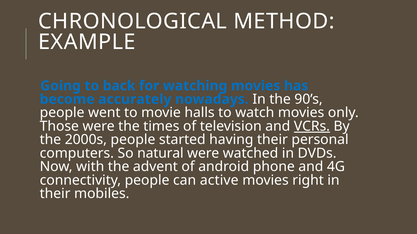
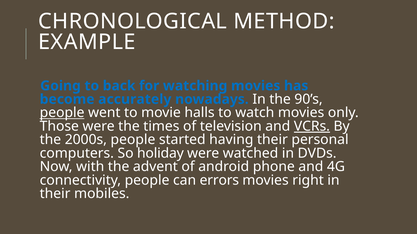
people underline: none -> present (62, 113)
natural: natural -> holiday (160, 154)
active: active -> errors (219, 181)
